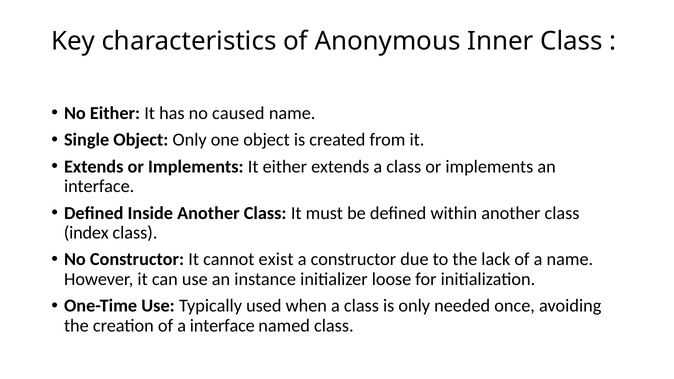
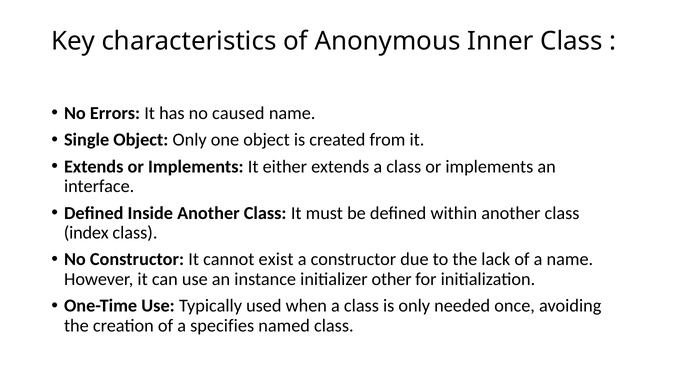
No Either: Either -> Errors (115, 113)
loose: loose -> other (392, 279)
a interface: interface -> specifies (222, 326)
